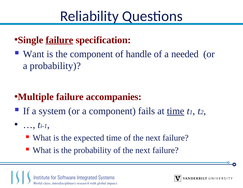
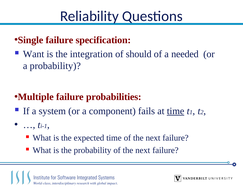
failure underline: present -> none (59, 40)
the component: component -> integration (91, 54)
handle: handle -> should (139, 54)
accompanies: accompanies -> probabilities (114, 97)
